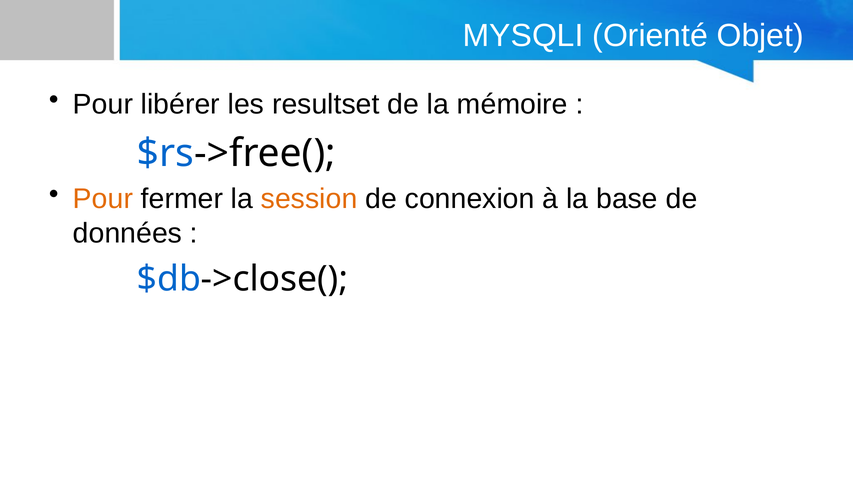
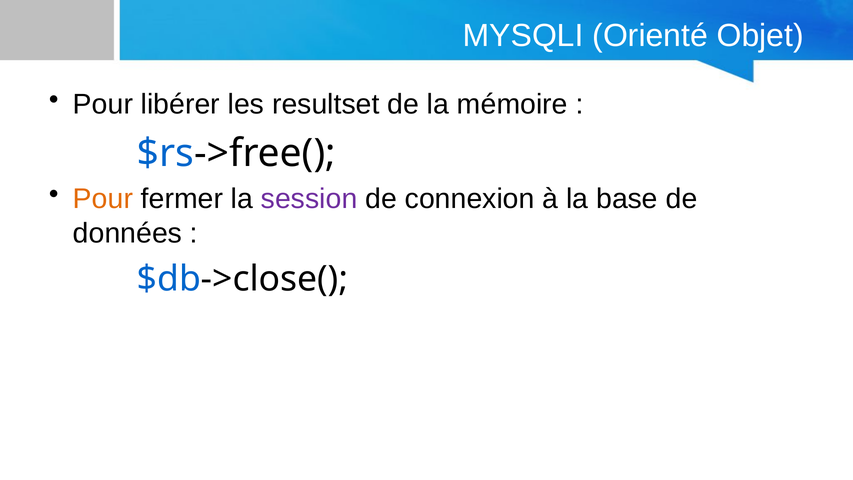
session colour: orange -> purple (309, 199)
